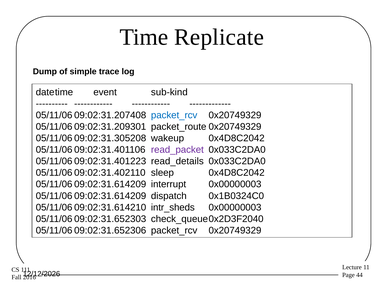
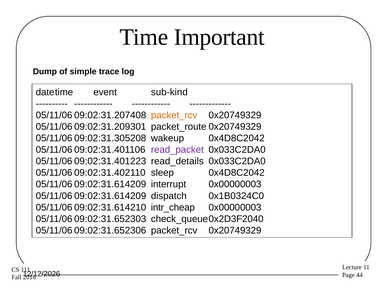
Replicate: Replicate -> Important (219, 37)
packet_rcv colour: blue -> orange (174, 115)
intr_sheds: intr_sheds -> intr_cheap (173, 207)
